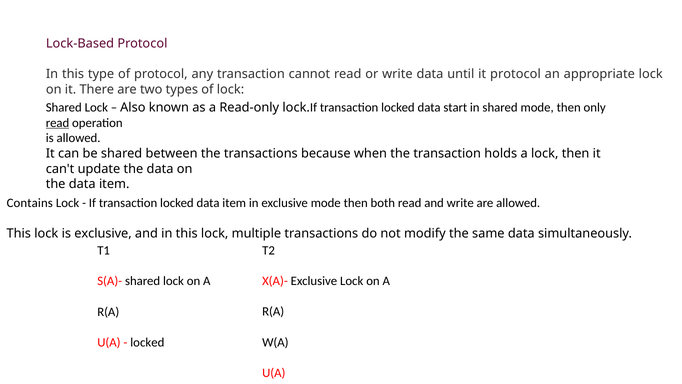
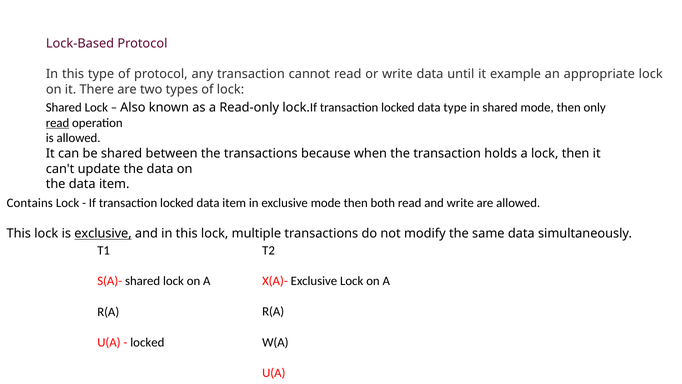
it protocol: protocol -> example (516, 74)
data start: start -> type (455, 107)
exclusive underline: none -> present (103, 233)
